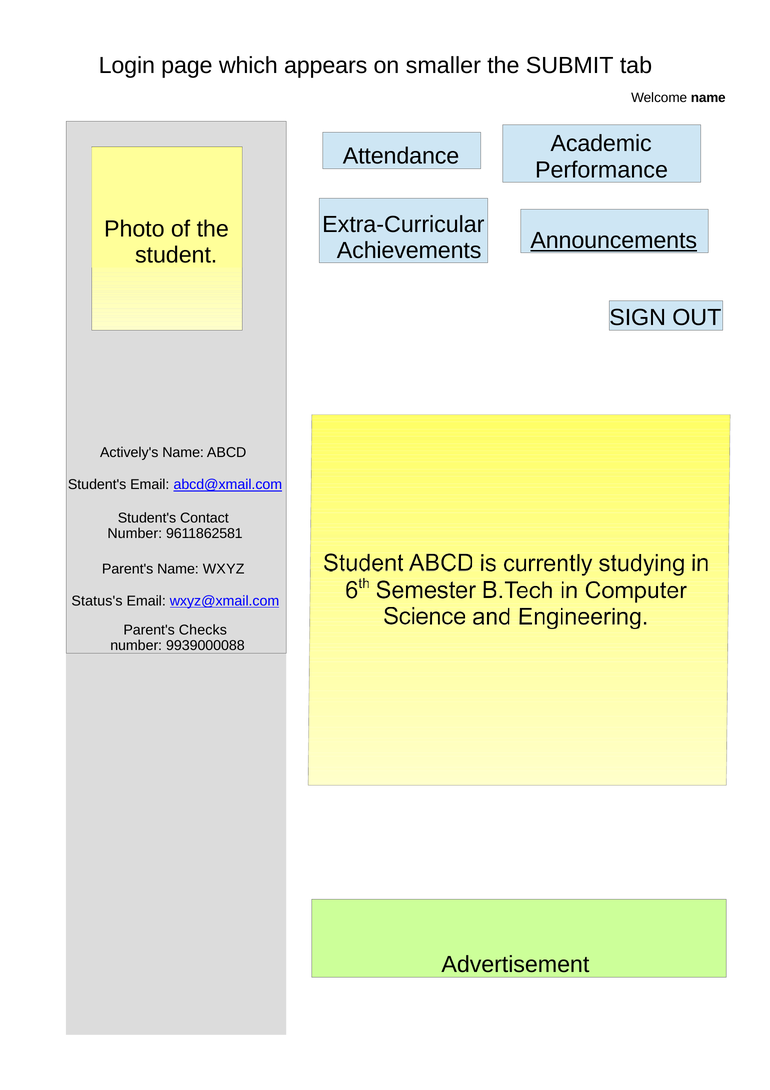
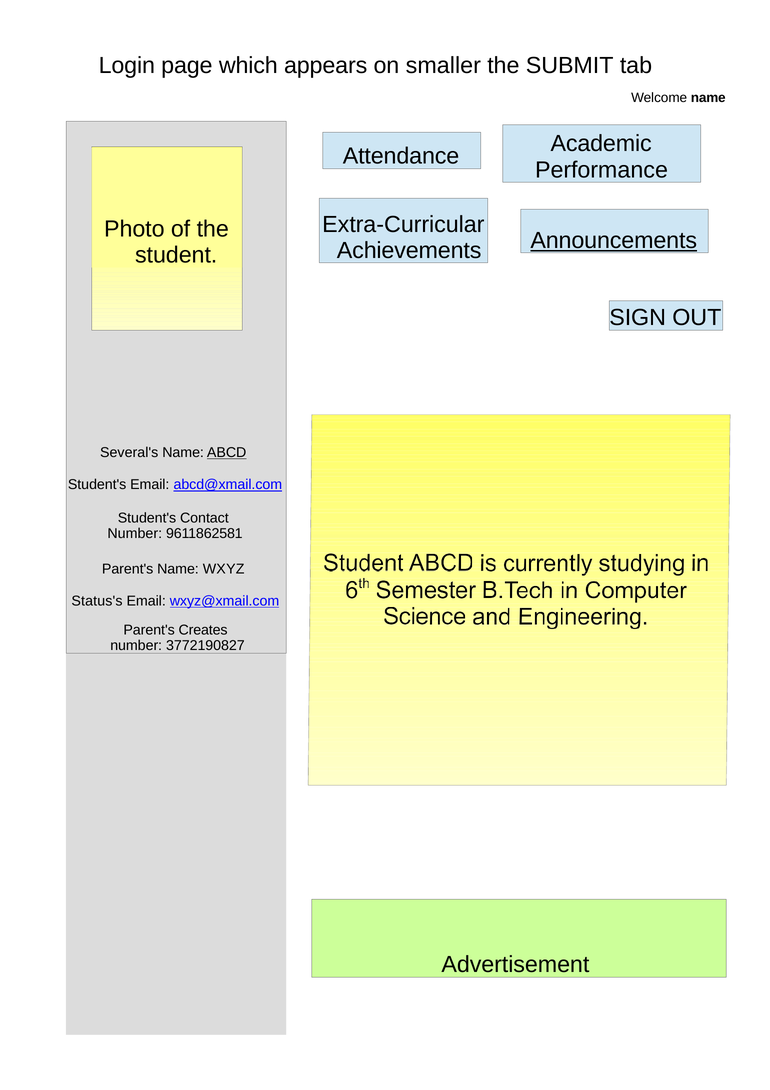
Actively's: Actively's -> Several's (129, 453)
ABCD underline: none -> present (227, 453)
Checks: Checks -> Creates (203, 630)
9939000088: 9939000088 -> 3772190827 (205, 646)
